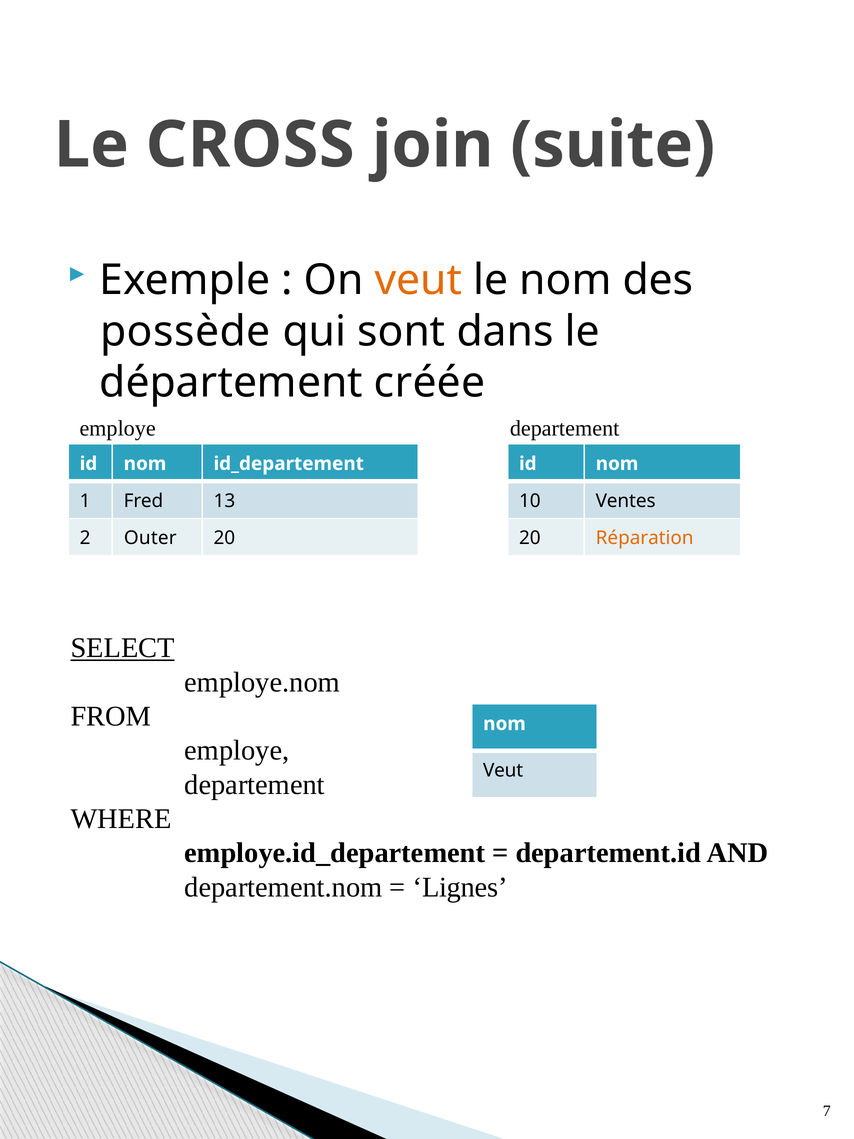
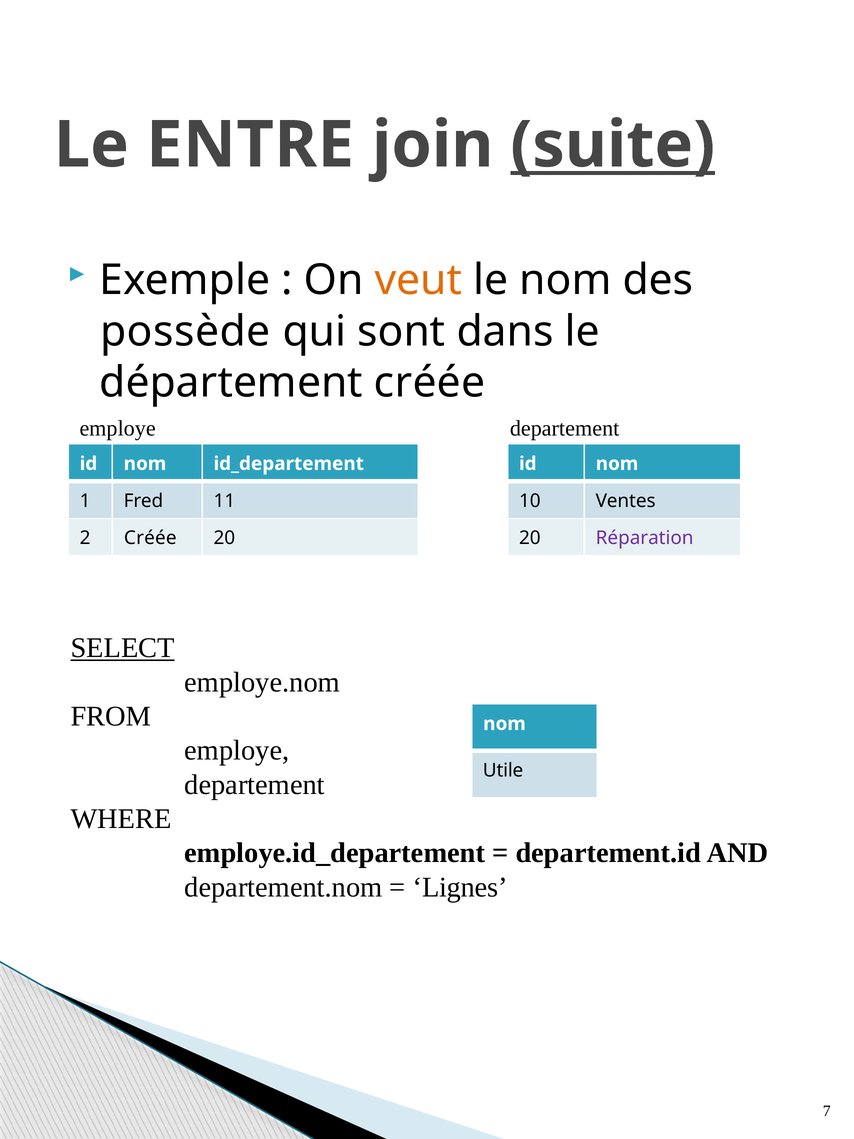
CROSS: CROSS -> ENTRE (250, 145)
suite underline: none -> present (613, 145)
13: 13 -> 11 (224, 501)
2 Outer: Outer -> Créée (150, 538)
Réparation colour: orange -> purple (645, 538)
Veut: Veut -> Utile (503, 770)
